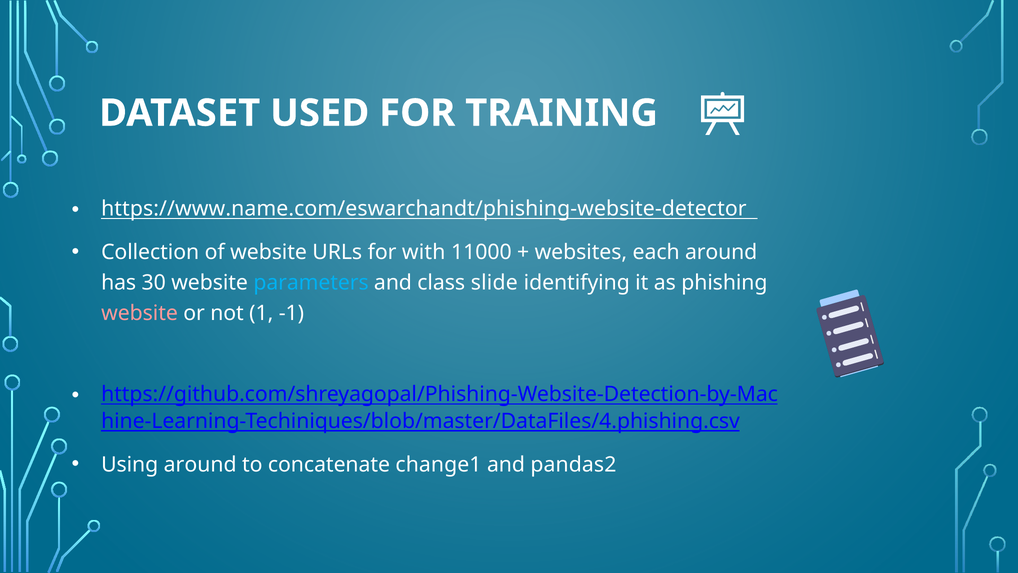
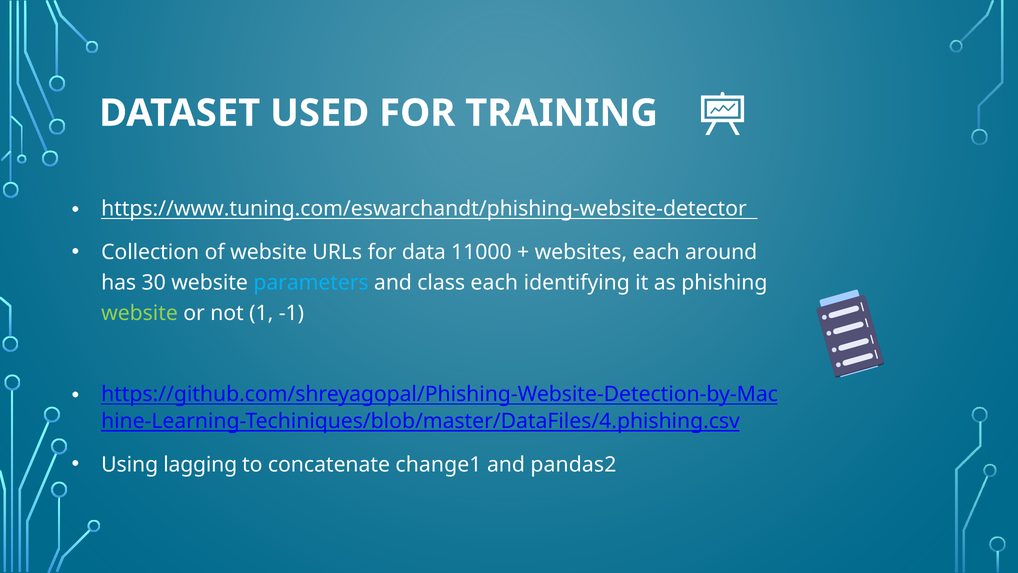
https://www.name.com/eswarchandt/phishing-website-detector: https://www.name.com/eswarchandt/phishing-website-detector -> https://www.tuning.com/eswarchandt/phishing-website-detector (424, 209)
with: with -> data (424, 252)
class slide: slide -> each (494, 283)
website colour: pink -> light green (140, 313)
Using around: around -> lagging (200, 464)
